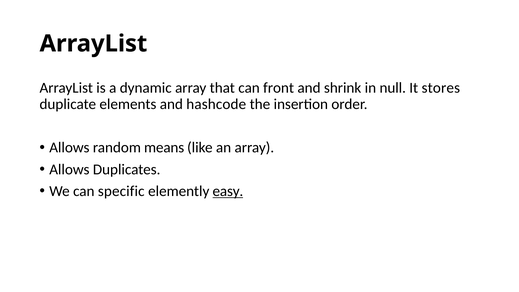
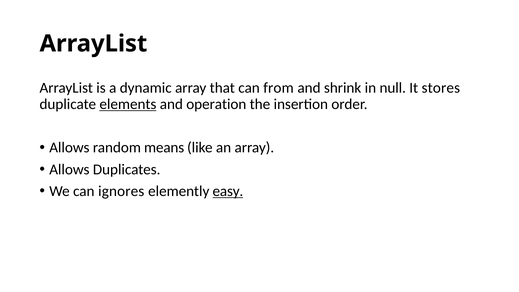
front: front -> from (278, 88)
elements underline: none -> present (128, 104)
hashcode: hashcode -> operation (216, 104)
specific: specific -> ignores (121, 191)
